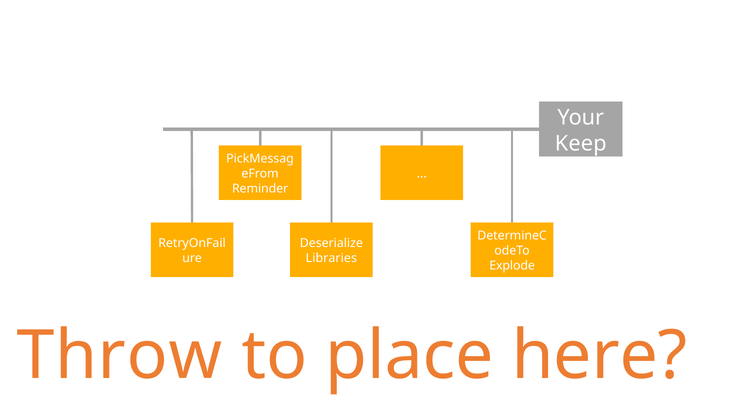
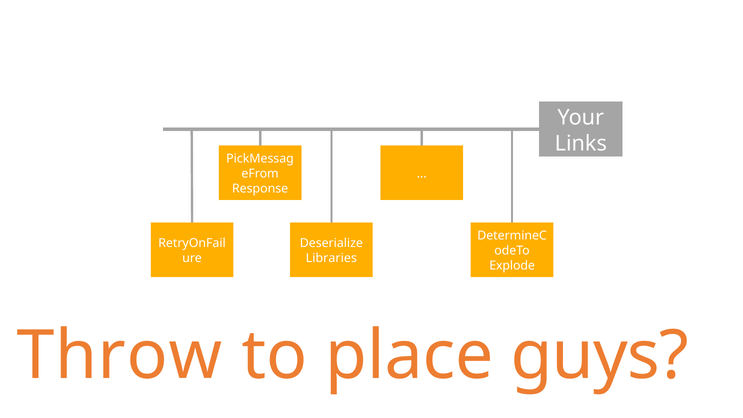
Keep: Keep -> Links (581, 144)
Reminder: Reminder -> Response (260, 188)
here: here -> guys (600, 356)
